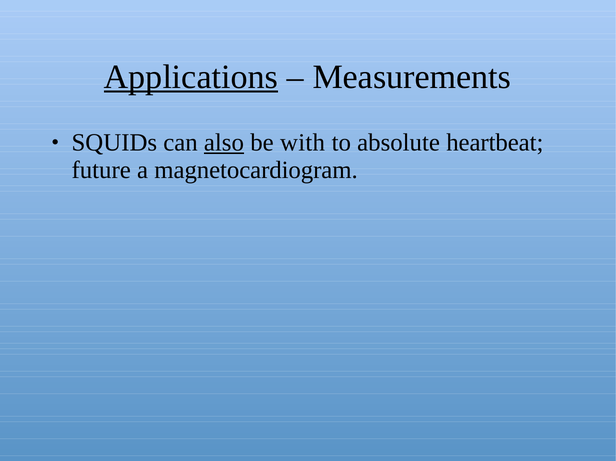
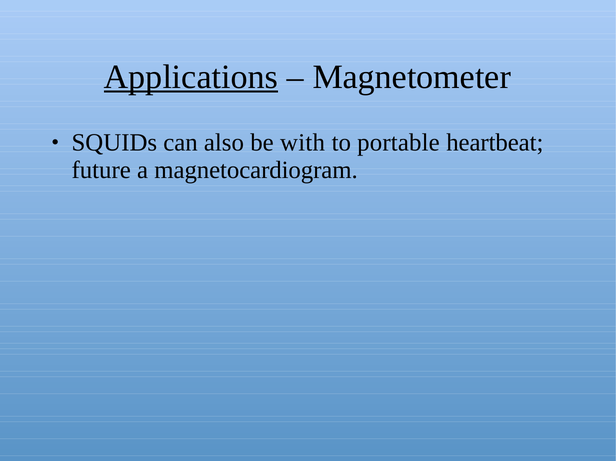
Measurements: Measurements -> Magnetometer (412, 77)
also underline: present -> none (224, 143)
absolute: absolute -> portable (398, 143)
